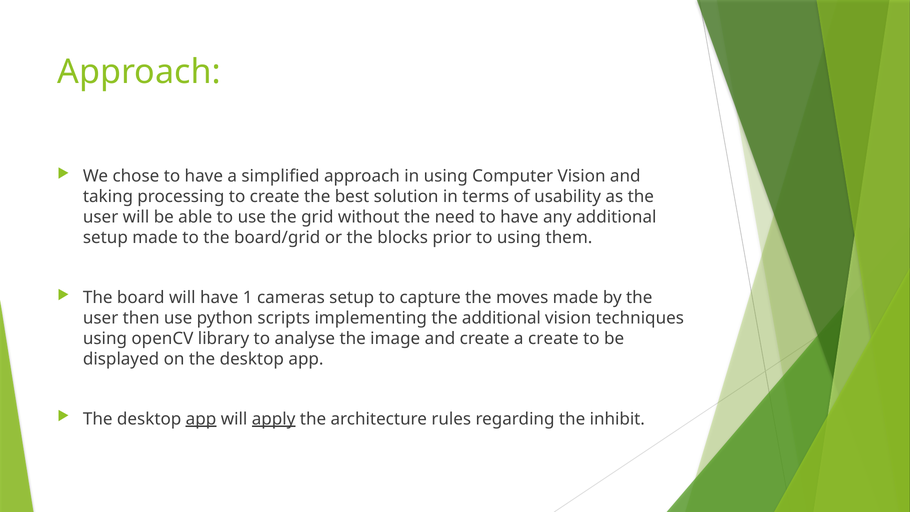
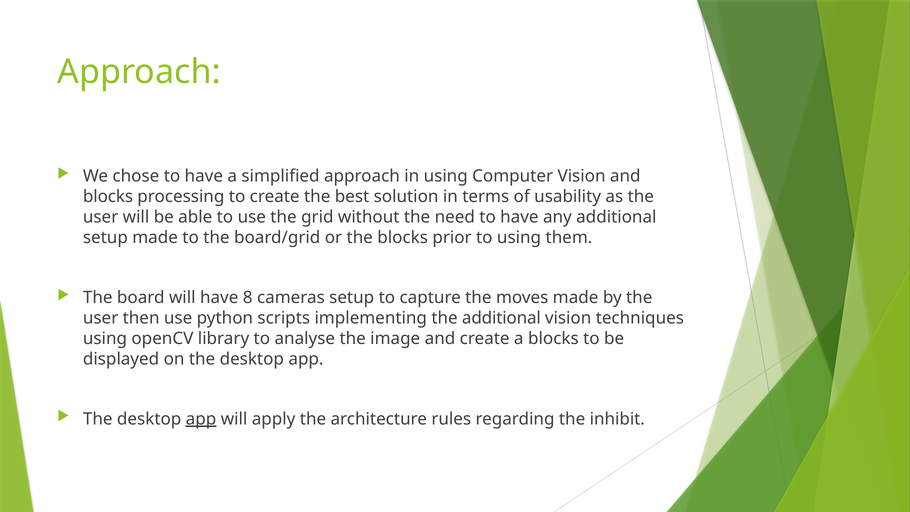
taking: taking -> blocks (108, 197)
1: 1 -> 8 (248, 297)
a create: create -> blocks (553, 338)
apply underline: present -> none (274, 419)
